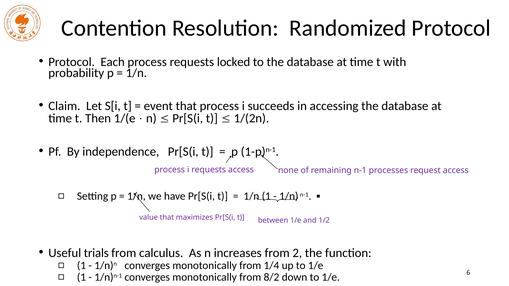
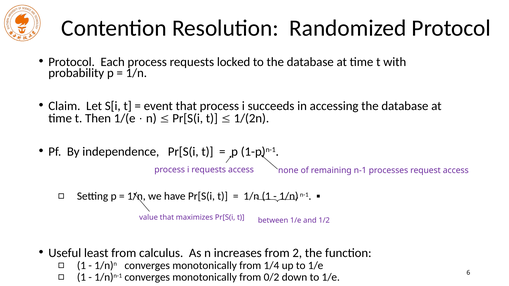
trials: trials -> least (96, 253)
8/2: 8/2 -> 0/2 (271, 278)
